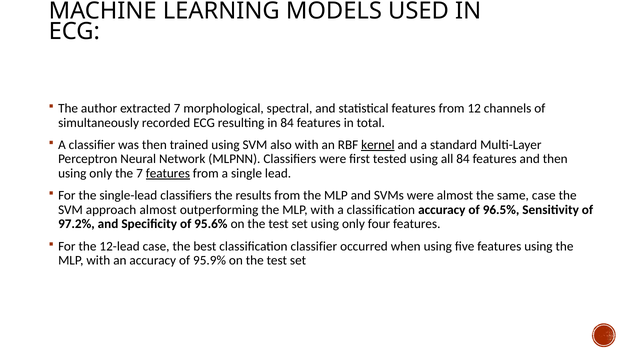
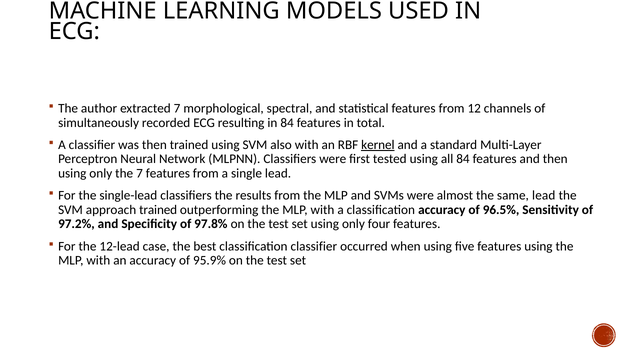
features underline: present -> none (168, 173)
same case: case -> lead (544, 196)
approach almost: almost -> trained (158, 210)
95.6%: 95.6% -> 97.8% (211, 224)
